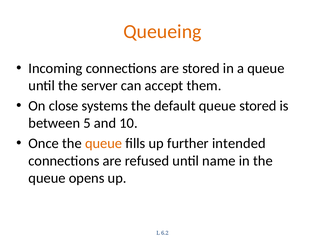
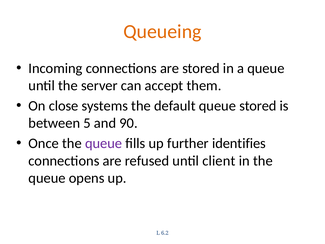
10: 10 -> 90 (129, 123)
queue colour: orange -> purple (104, 143)
intended: intended -> identifies (239, 143)
name: name -> client (219, 161)
